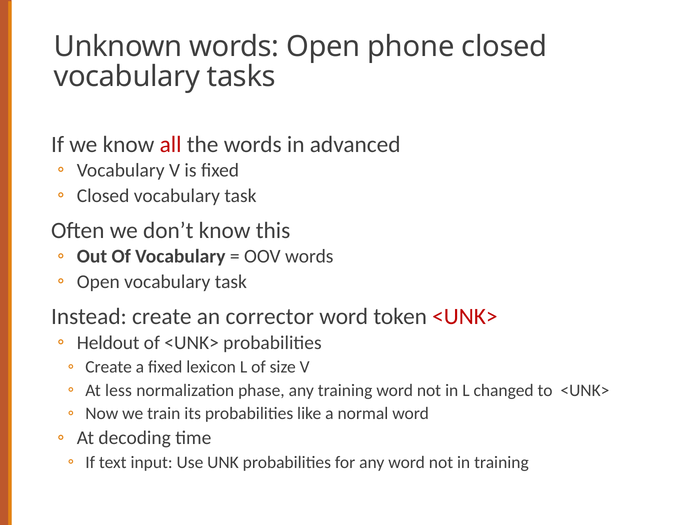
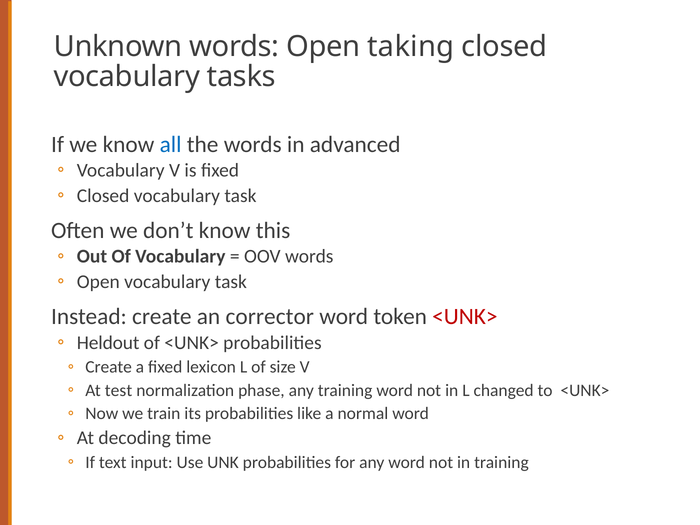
phone: phone -> taking (411, 47)
all colour: red -> blue (171, 144)
less: less -> test (119, 390)
